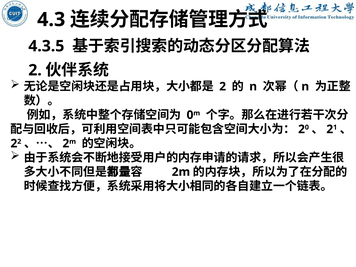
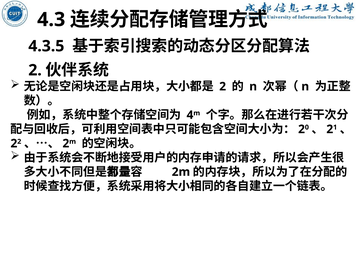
0: 0 -> 4 (190, 115)
